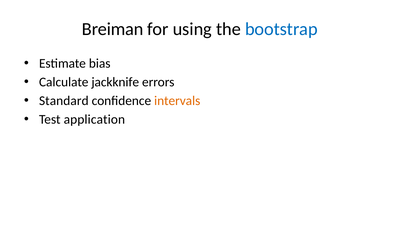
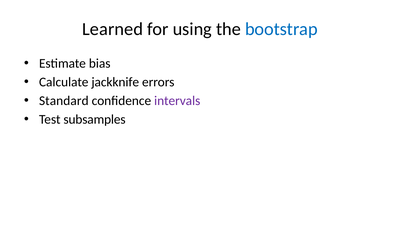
Breiman: Breiman -> Learned (113, 29)
intervals colour: orange -> purple (177, 101)
application: application -> subsamples (95, 119)
